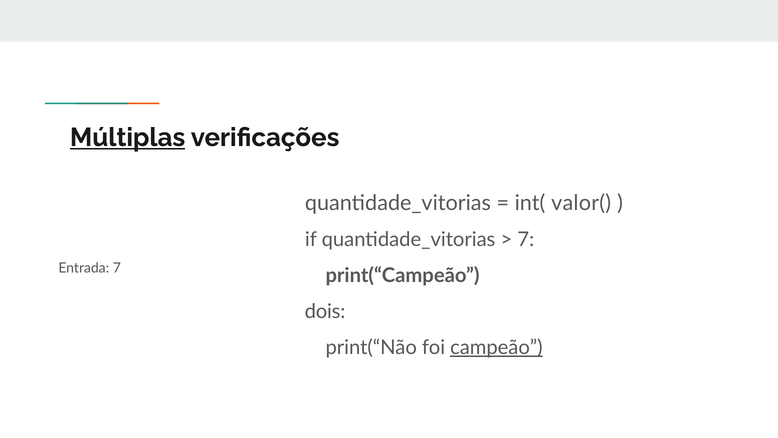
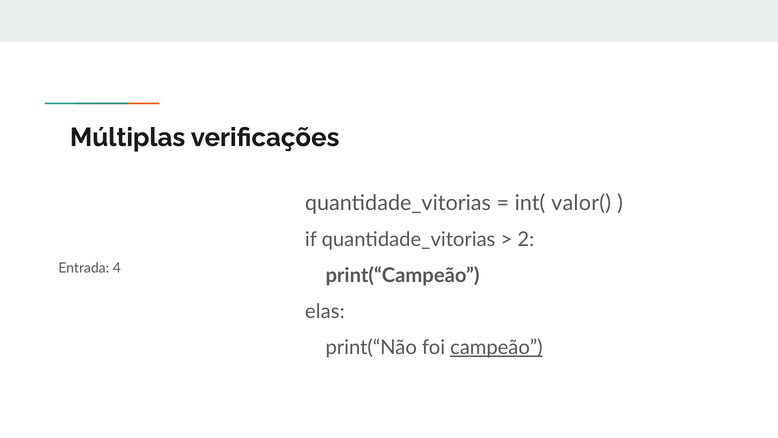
Múltiplas underline: present -> none (128, 137)
7: 7 -> 2 (526, 239)
Entrada 7: 7 -> 4 (117, 268)
dois: dois -> elas (325, 311)
